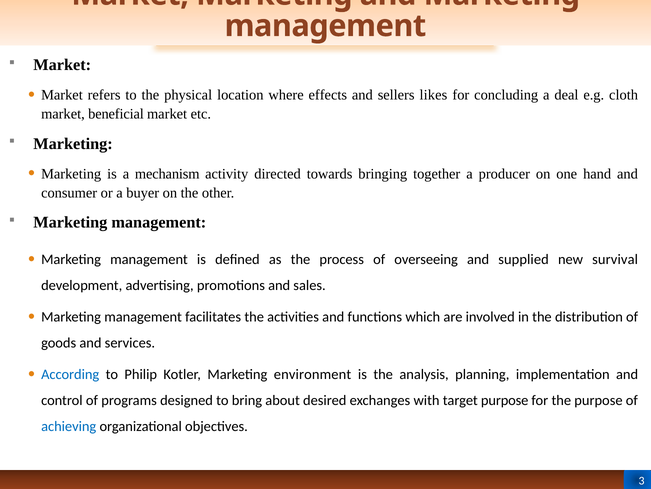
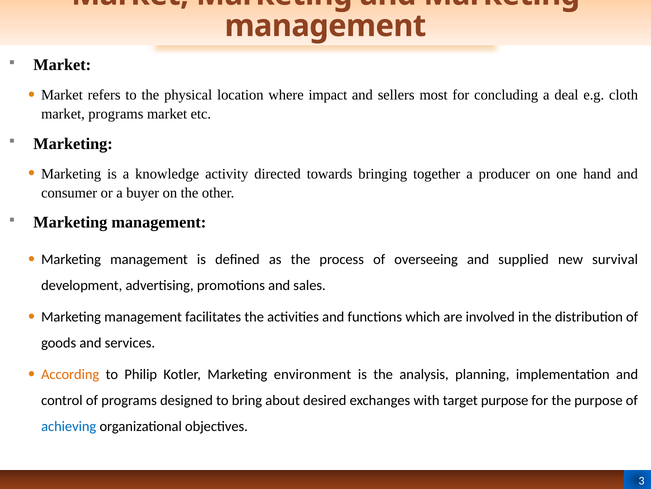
effects: effects -> impact (328, 95)
likes: likes -> most (434, 95)
market beneficial: beneficial -> programs (116, 114)
mechanism: mechanism -> knowledge (167, 174)
According colour: blue -> orange (70, 374)
